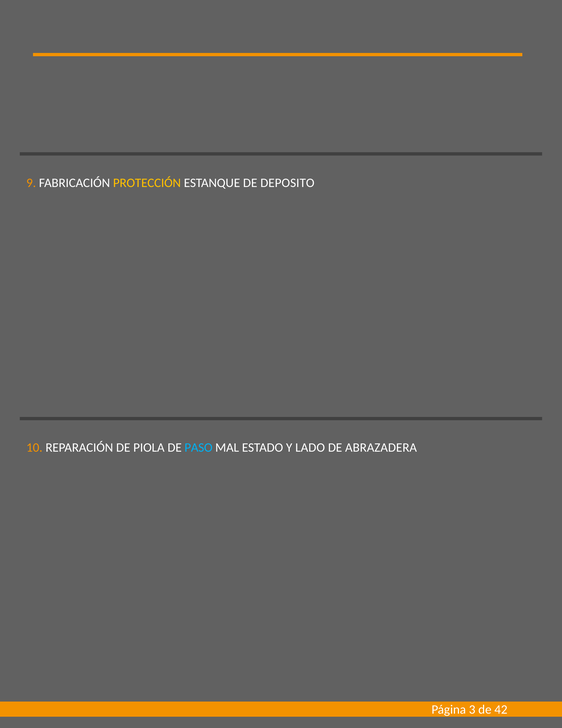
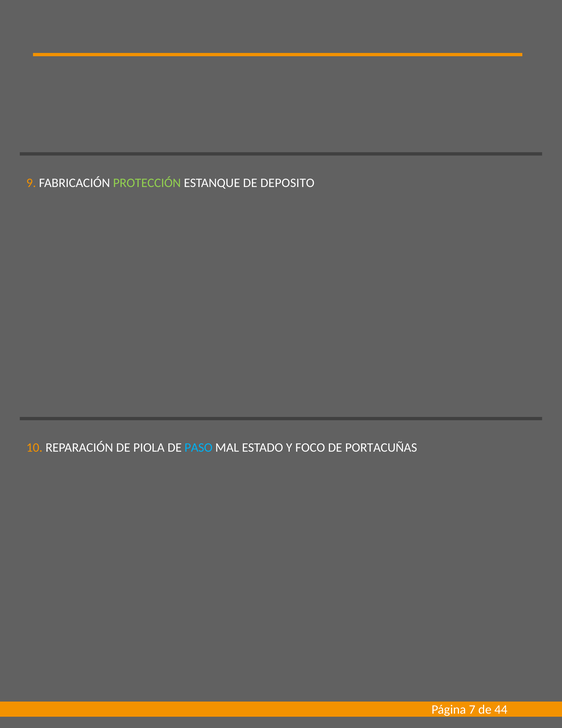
PROTECCIÓN colour: yellow -> light green (147, 183)
LADO: LADO -> FOCO (310, 447)
ABRAZADERA: ABRAZADERA -> PORTACUÑAS (381, 447)
3: 3 -> 7 (472, 709)
42: 42 -> 44 (501, 709)
